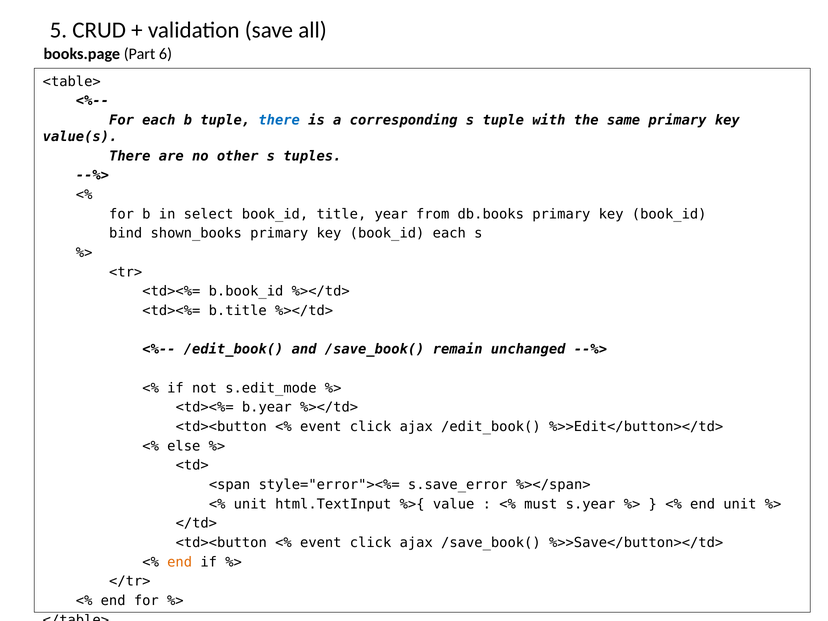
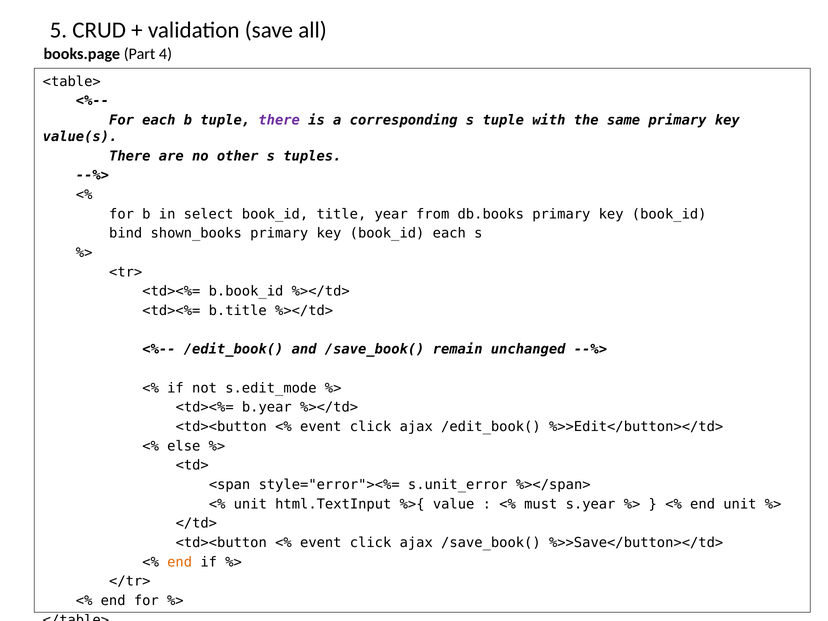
6: 6 -> 4 (166, 54)
there colour: blue -> purple (279, 120)
s.save_error: s.save_error -> s.unit_error (458, 485)
